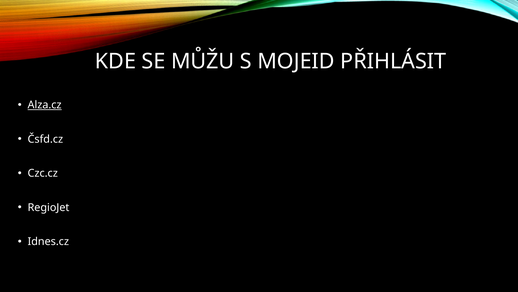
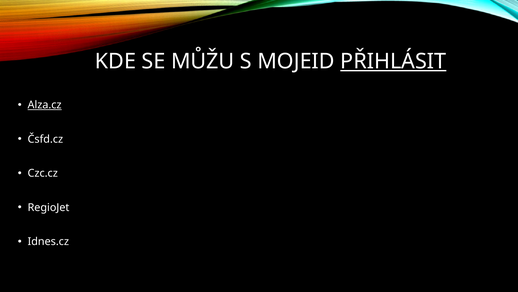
PŘIHLÁSIT underline: none -> present (393, 61)
